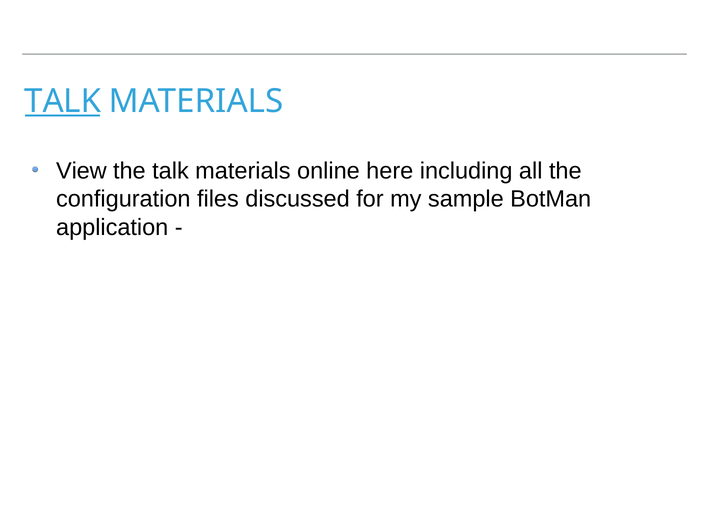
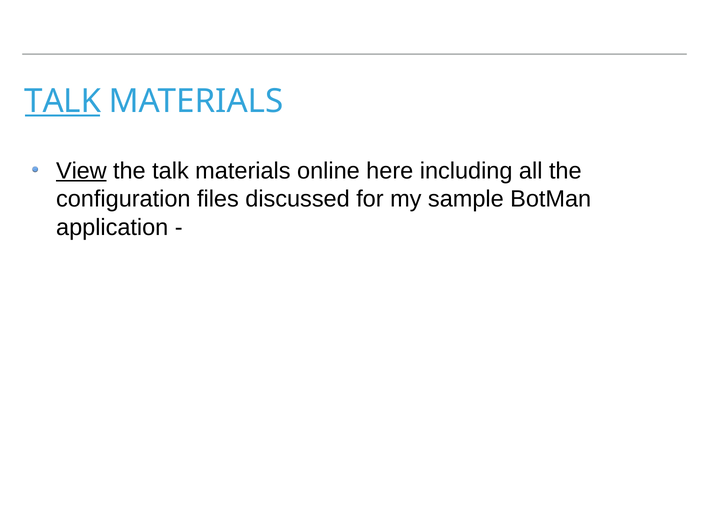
View underline: none -> present (81, 171)
